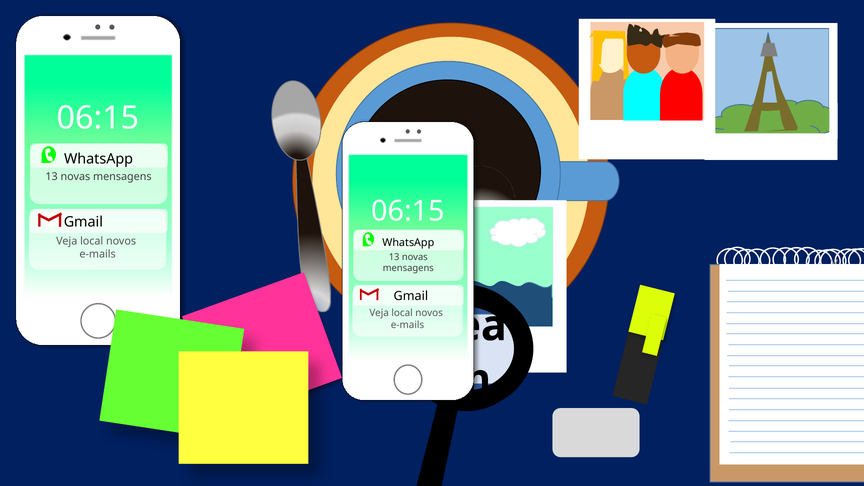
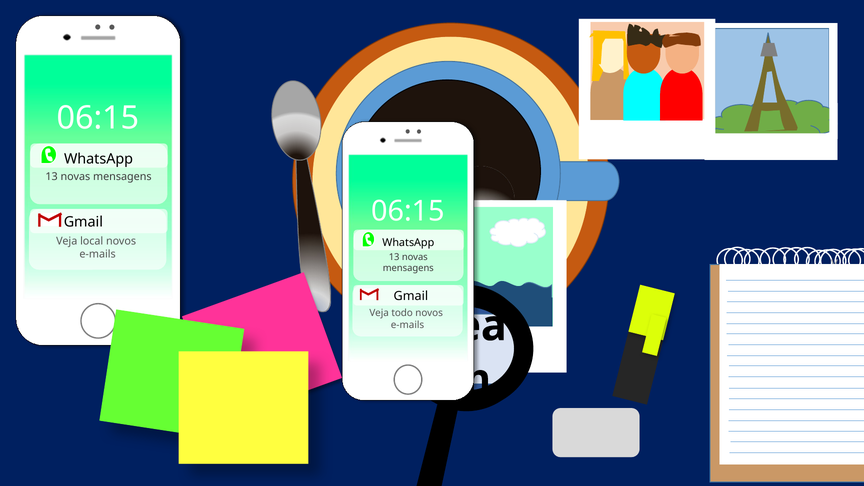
local: local -> todo (402, 313)
